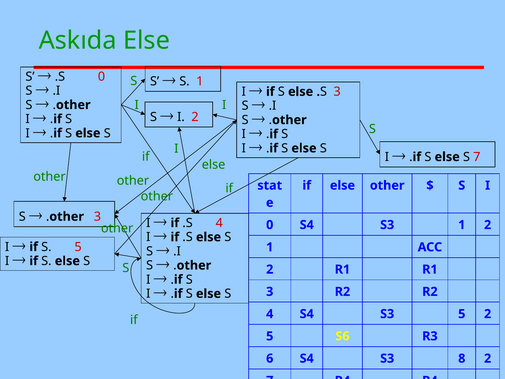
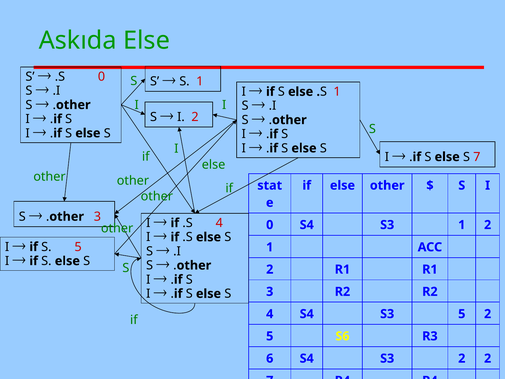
3: 3 -> 1 (337, 92)
S3 8: 8 -> 2 (462, 358)
